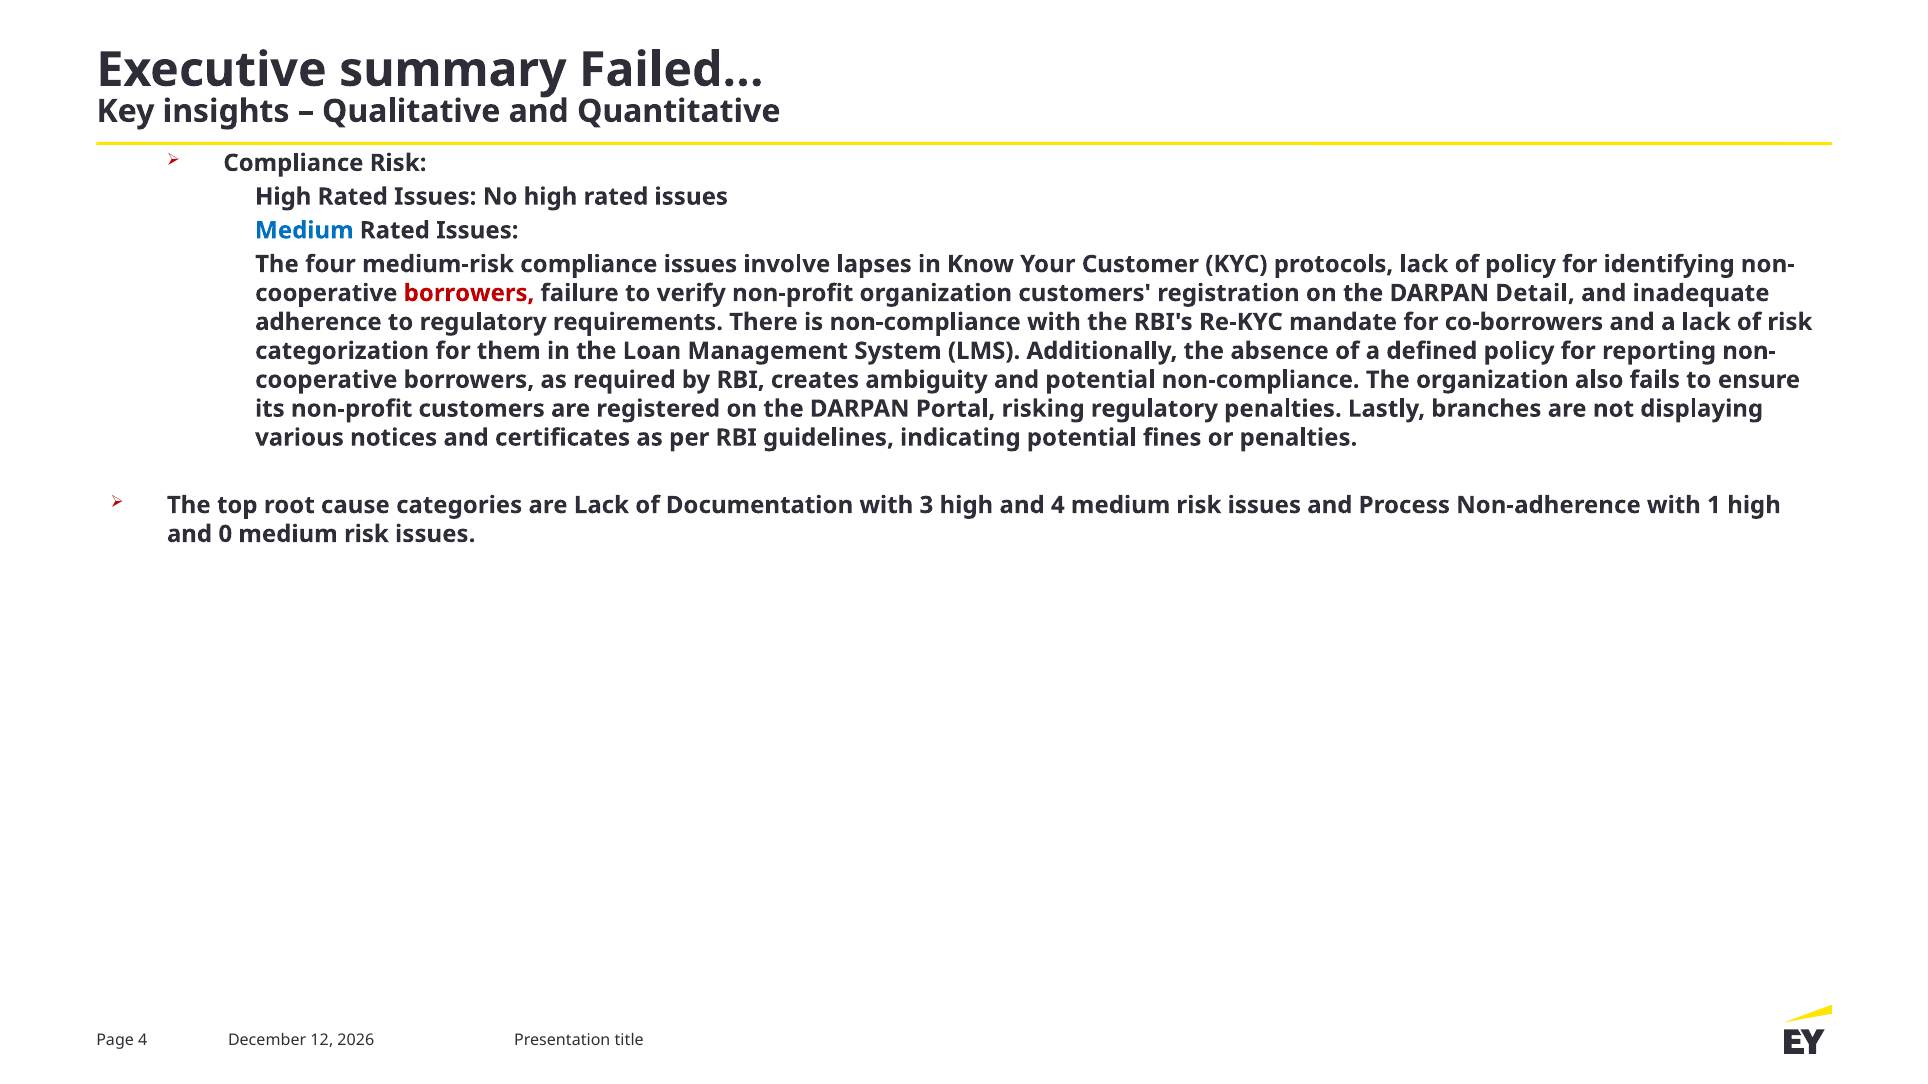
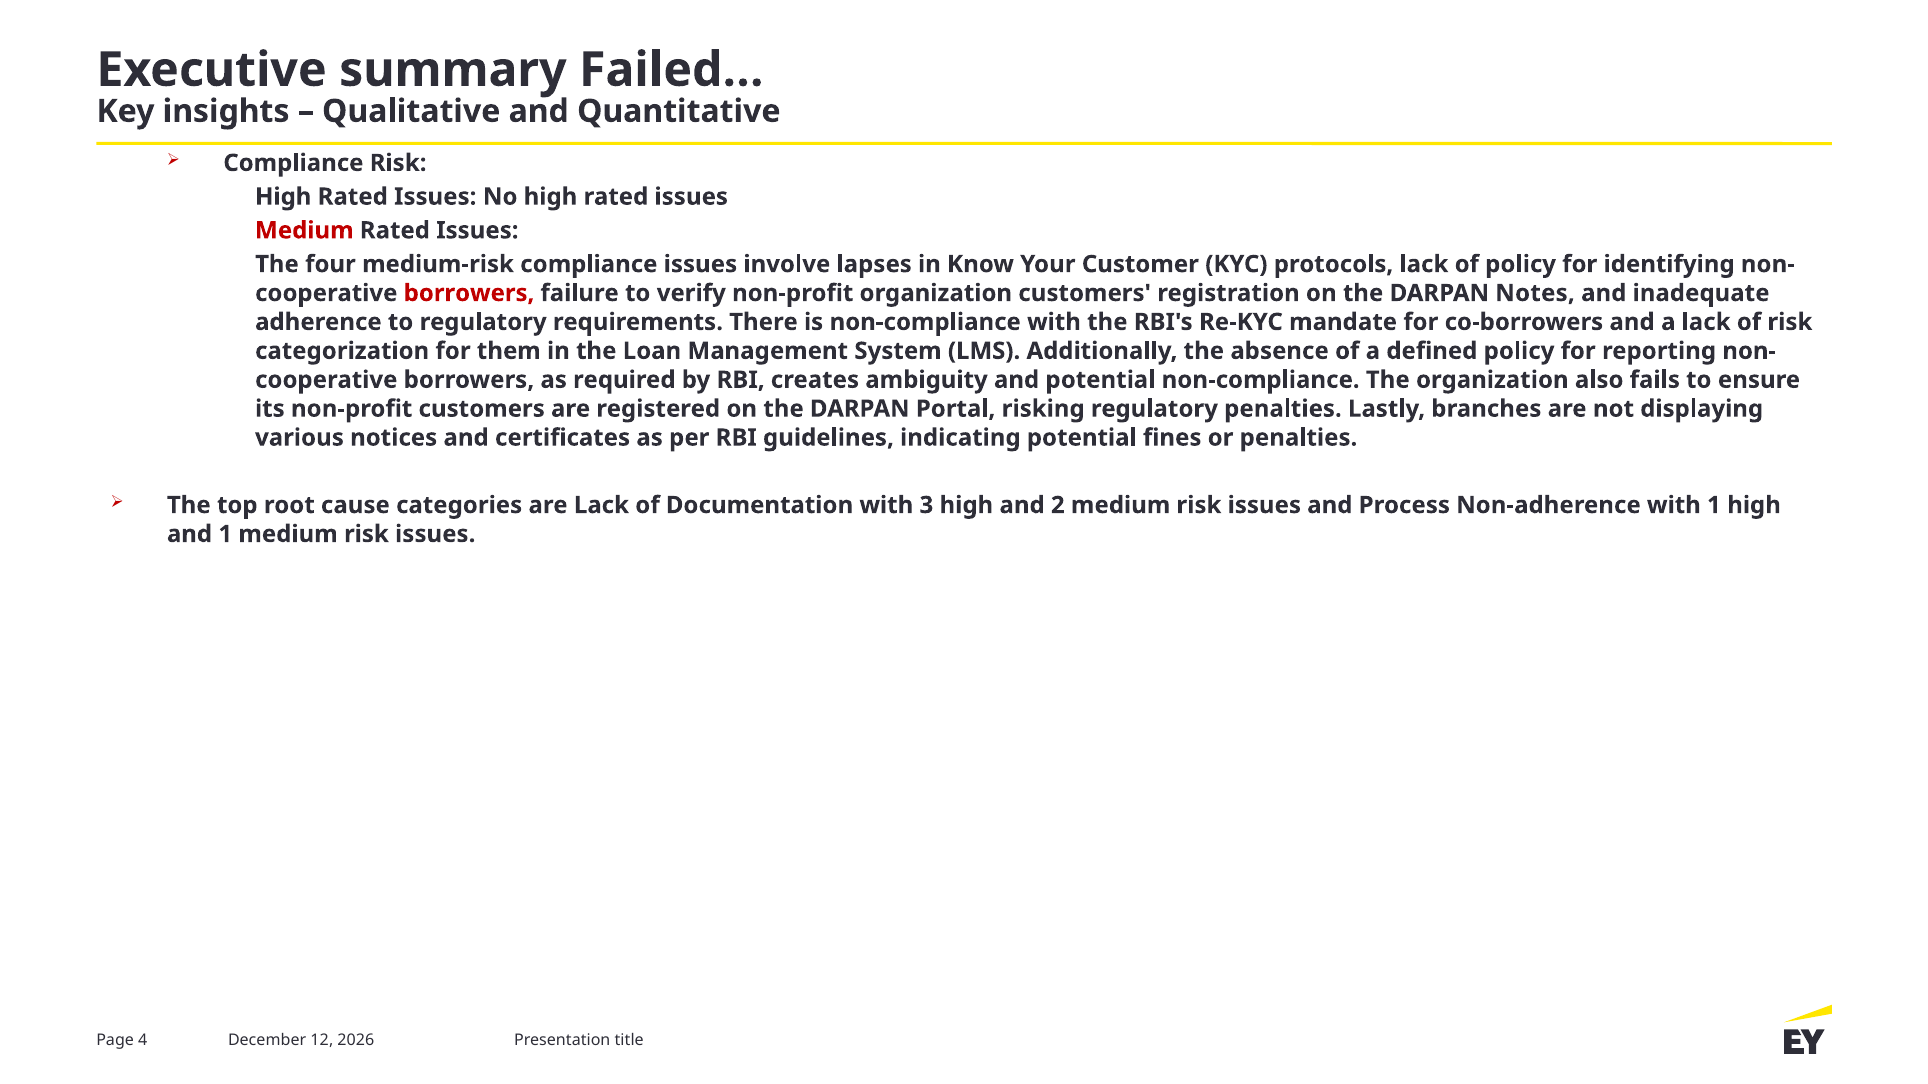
Medium colour: blue -> red (304, 230)
Detail: Detail -> Notes (1535, 293)
and 4: 4 -> 2 (1058, 505)
and 0: 0 -> 1 (225, 534)
